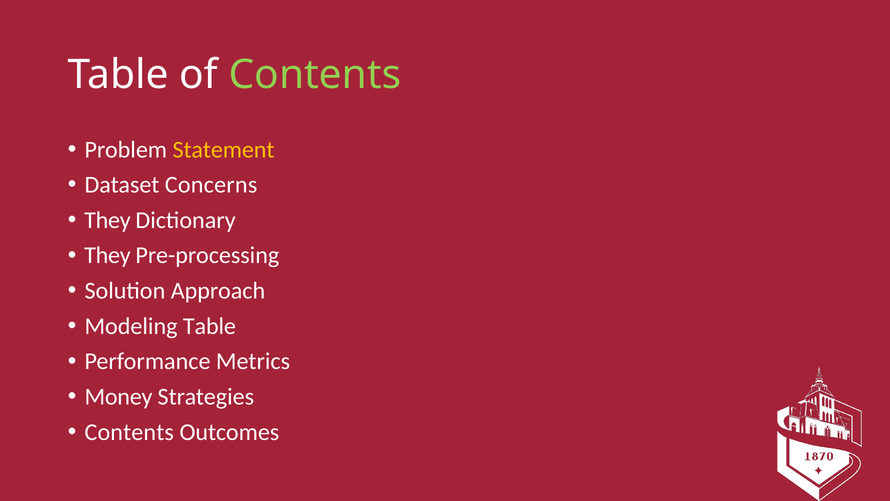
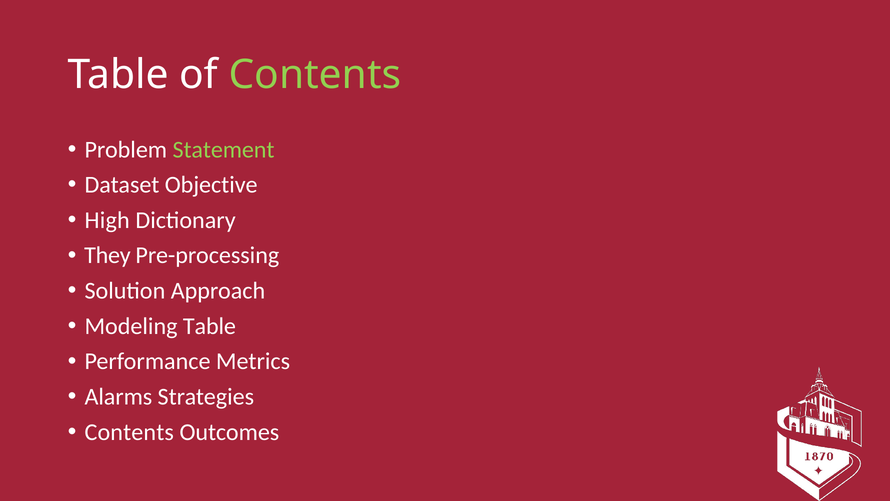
Statement colour: yellow -> light green (223, 149)
Concerns: Concerns -> Objective (211, 185)
They: They -> High (107, 220)
Money: Money -> Alarms (118, 397)
